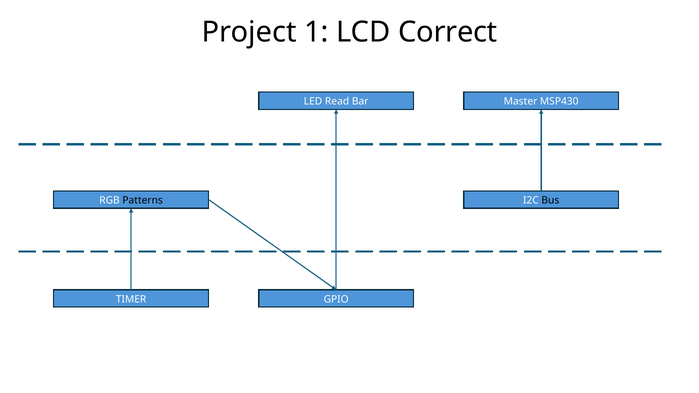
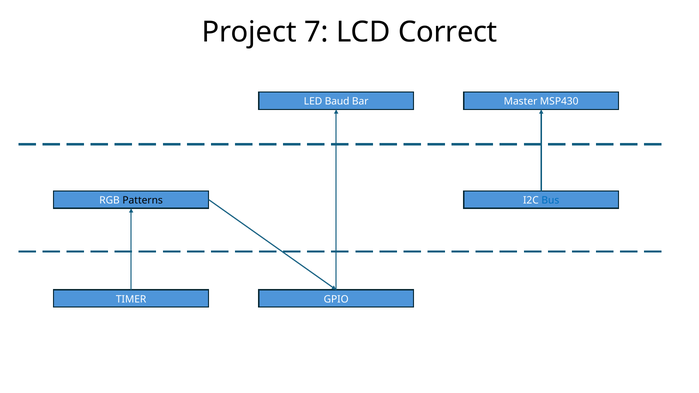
1: 1 -> 7 (316, 32)
Read: Read -> Baud (337, 101)
Bus colour: black -> blue (550, 200)
